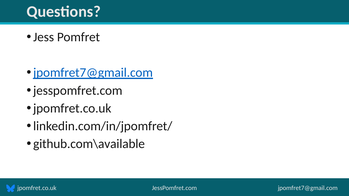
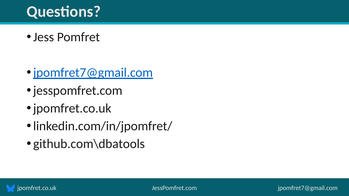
github.com\available: github.com\available -> github.com\dbatools (89, 144)
